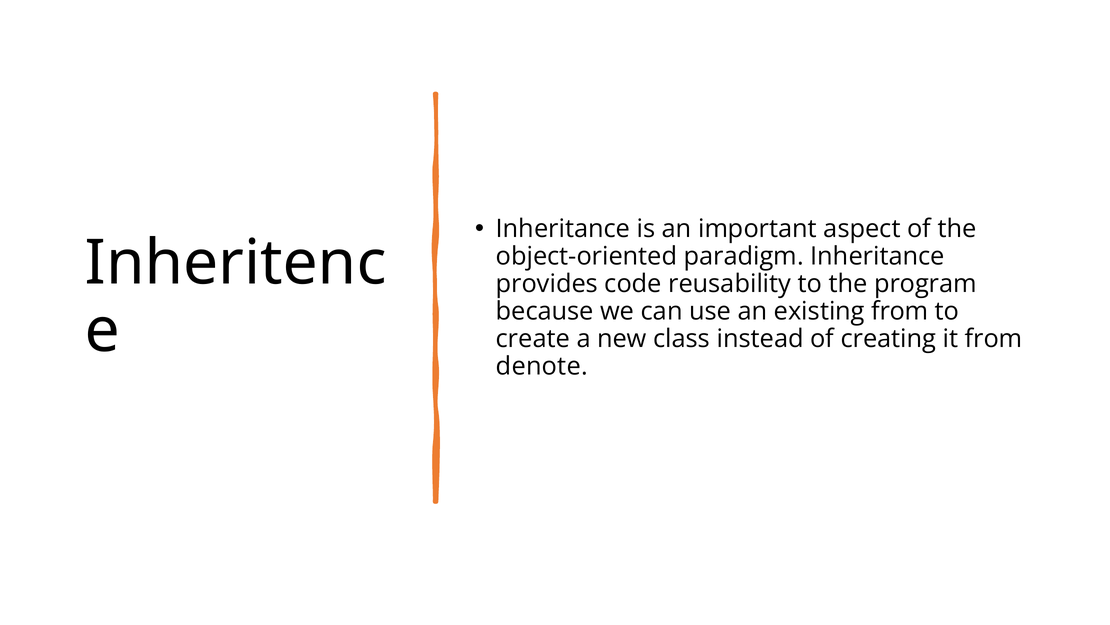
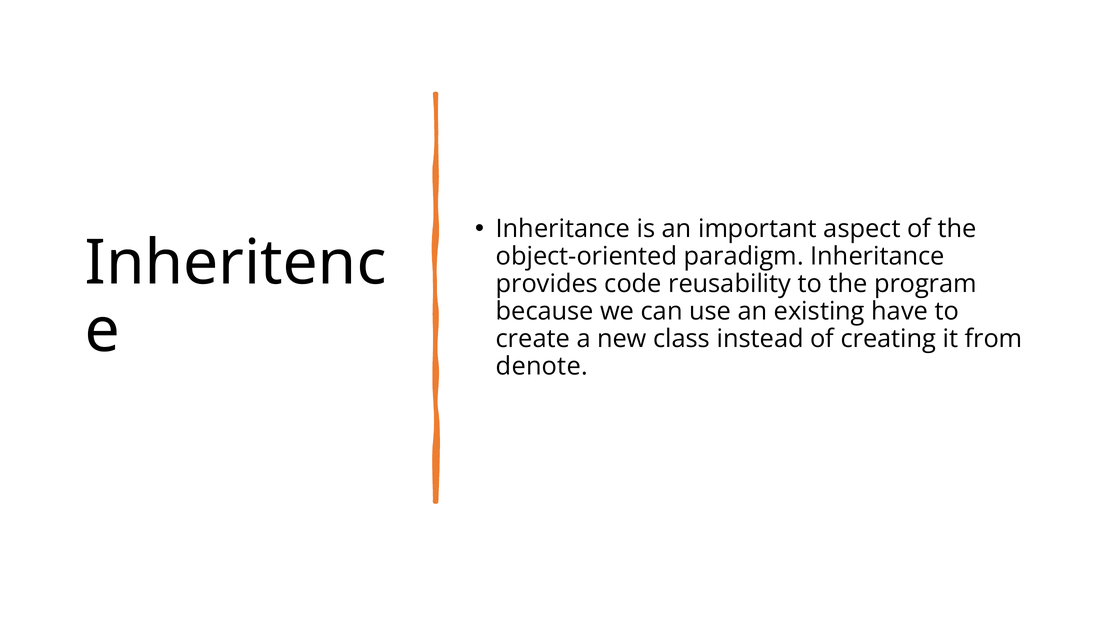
existing from: from -> have (900, 311)
